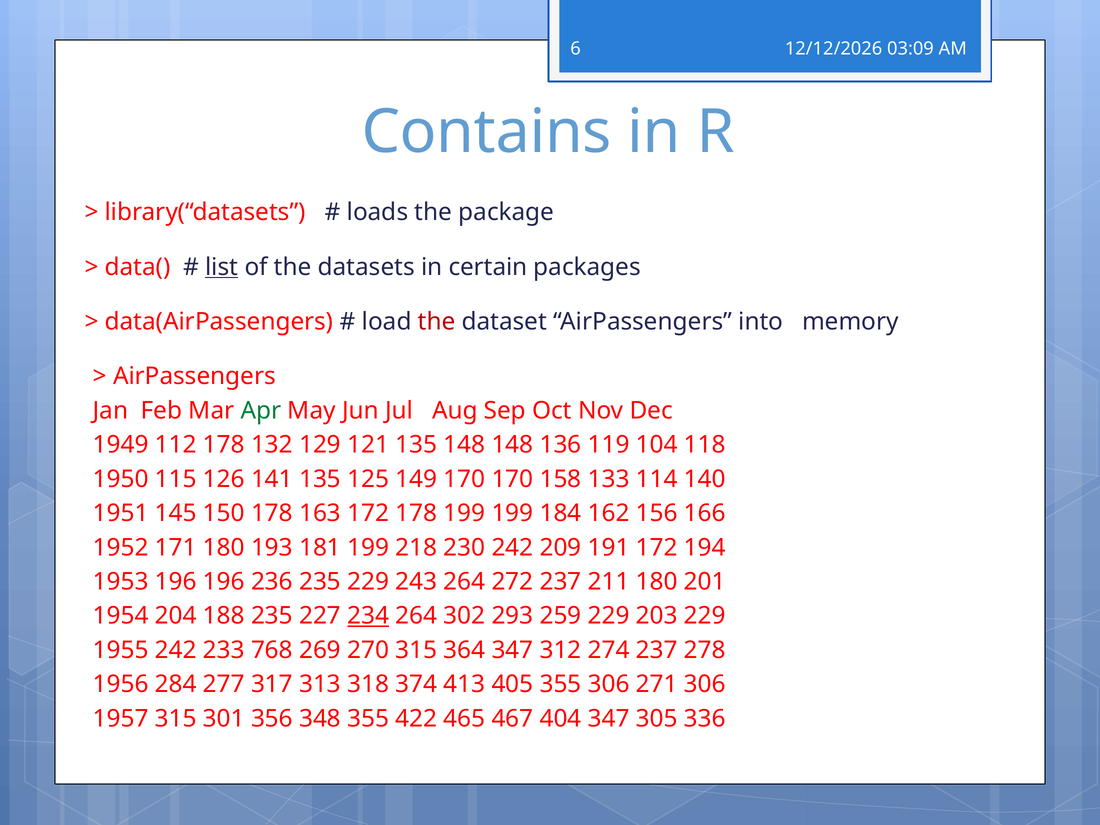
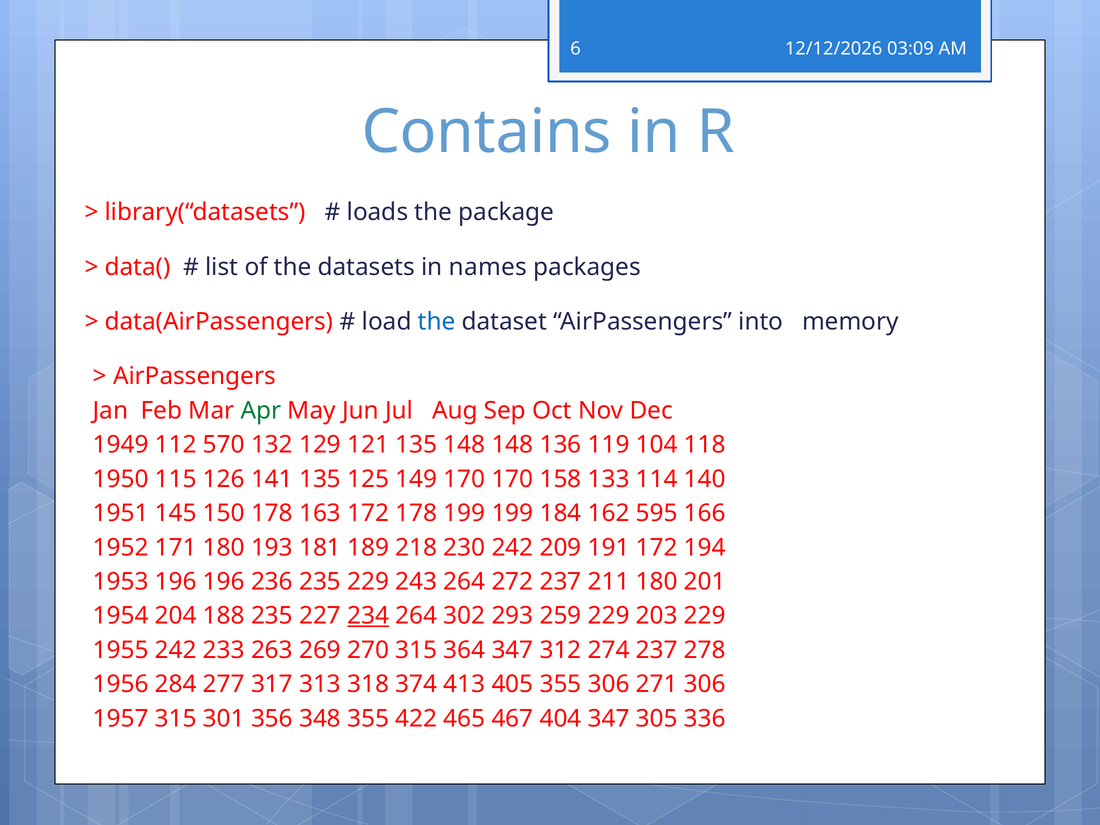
list underline: present -> none (222, 267)
certain: certain -> names (488, 267)
the colour: red -> blue (437, 322)
112 178: 178 -> 570 (224, 445)
156: 156 -> 595 (657, 513)
181 199: 199 -> 189 (368, 547)
768: 768 -> 263 (272, 650)
